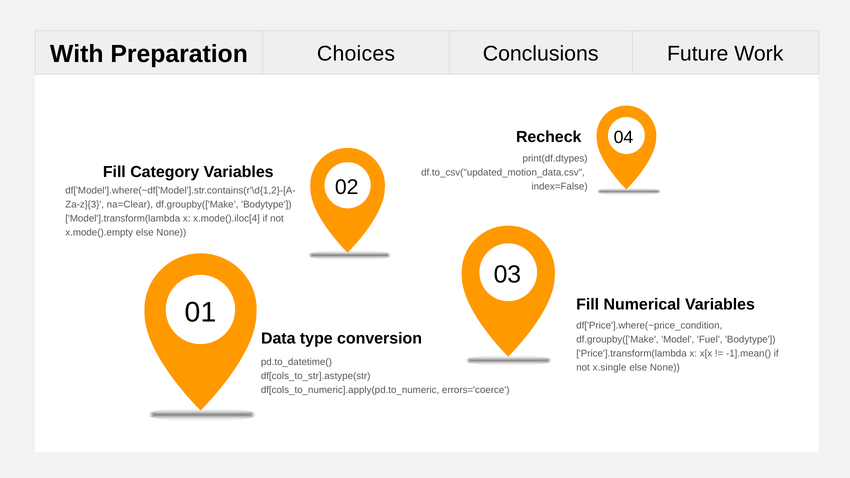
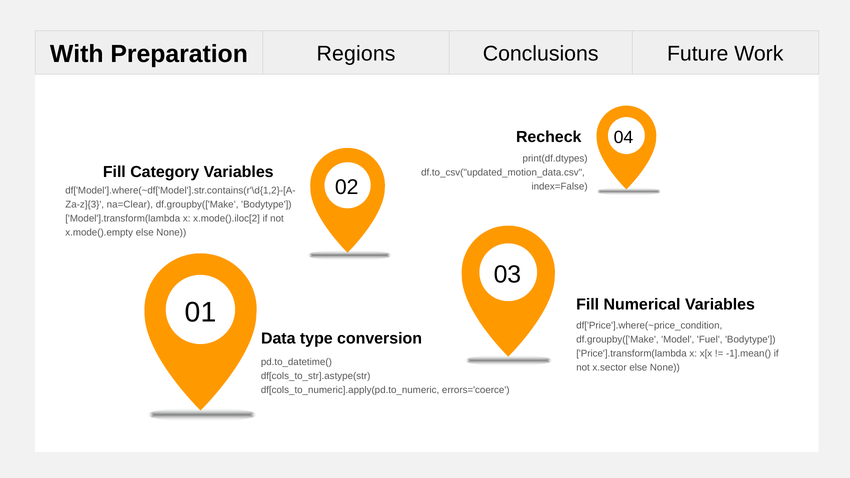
Choices: Choices -> Regions (356, 54)
x.mode().iloc[4: x.mode().iloc[4 -> x.mode().iloc[2 (227, 218)
x.single: x.single -> x.sector (610, 368)
